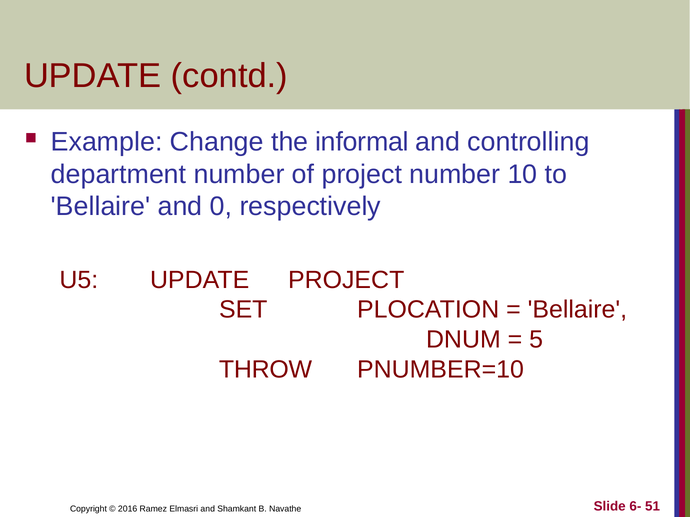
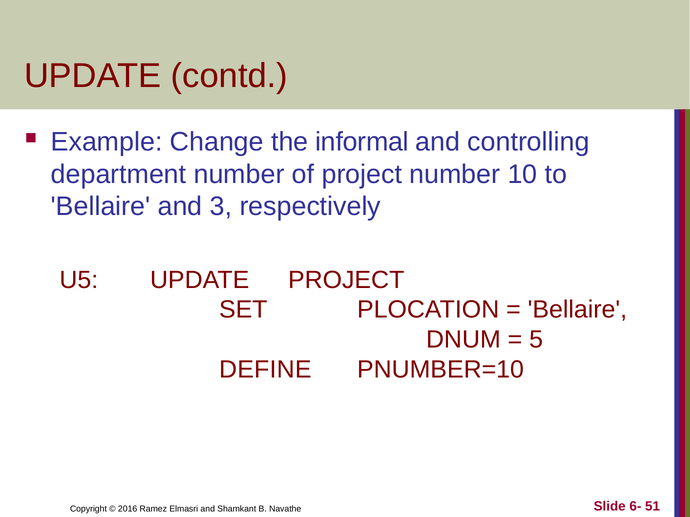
0: 0 -> 3 (221, 207)
THROW: THROW -> DEFINE (265, 370)
